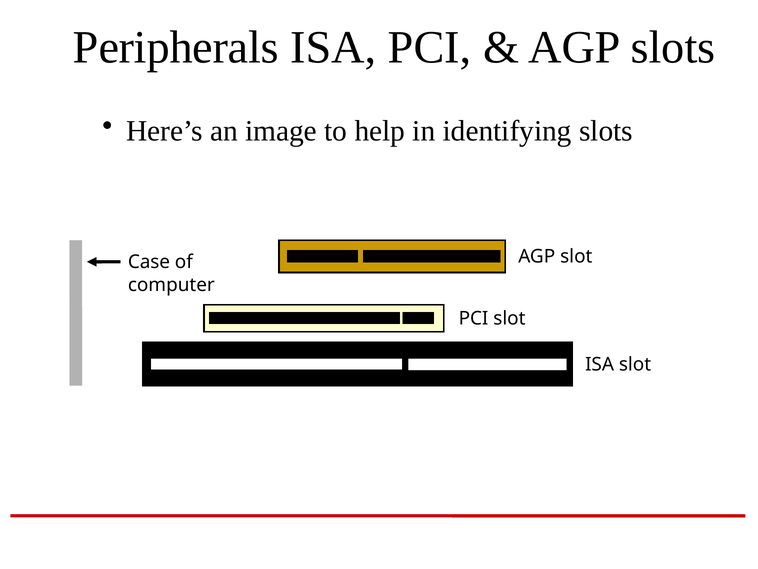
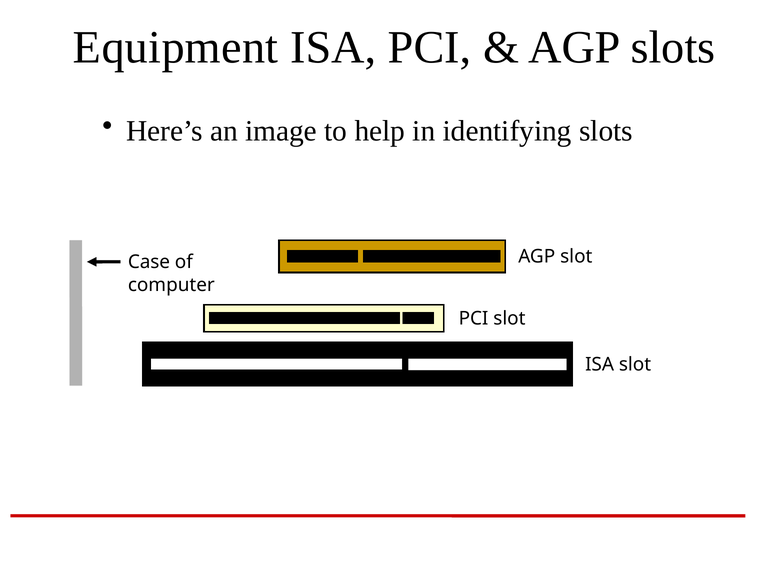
Peripherals: Peripherals -> Equipment (176, 47)
